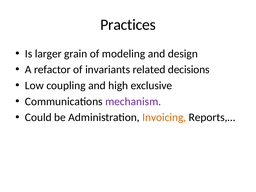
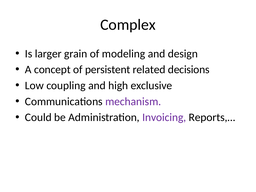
Practices: Practices -> Complex (128, 25)
refactor: refactor -> concept (52, 70)
invariants: invariants -> persistent (108, 70)
Invoicing colour: orange -> purple (164, 117)
